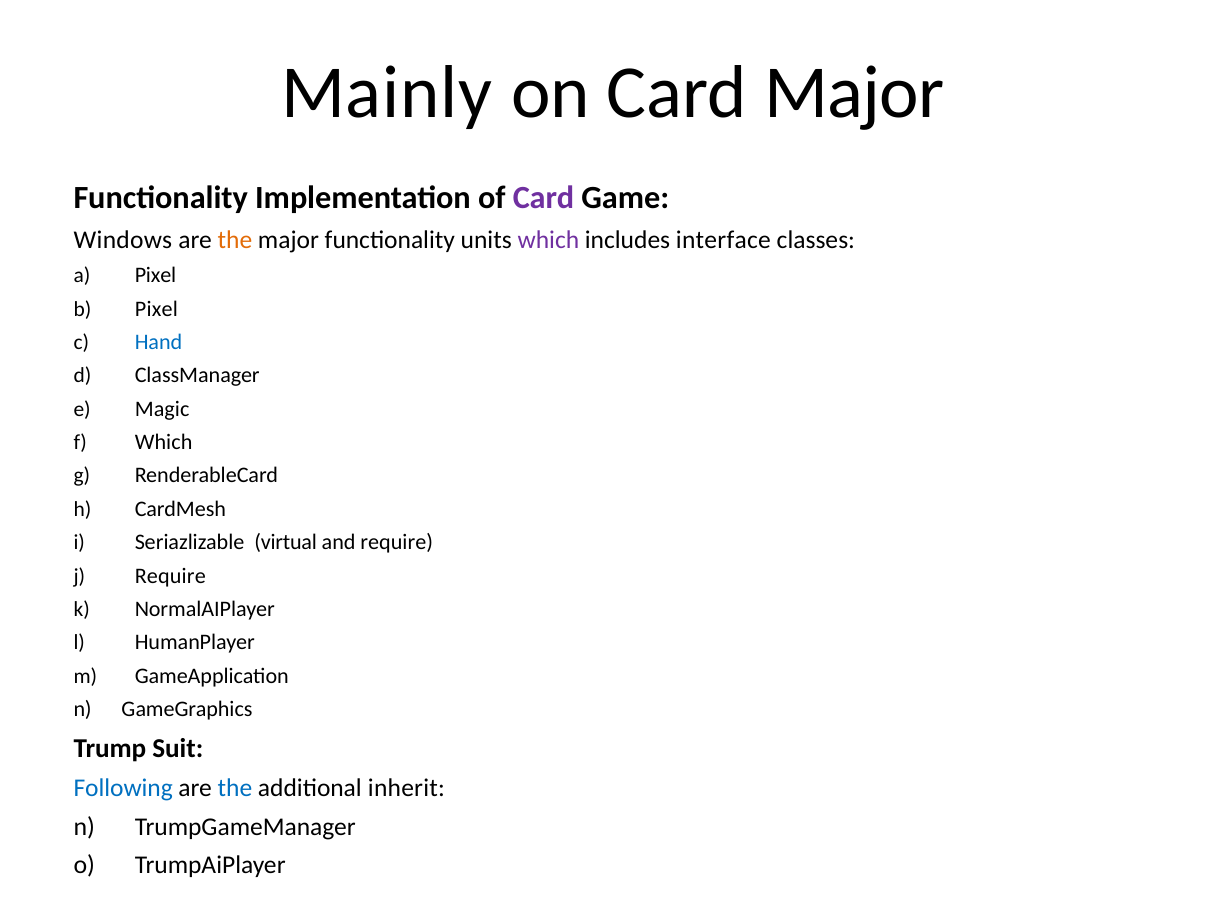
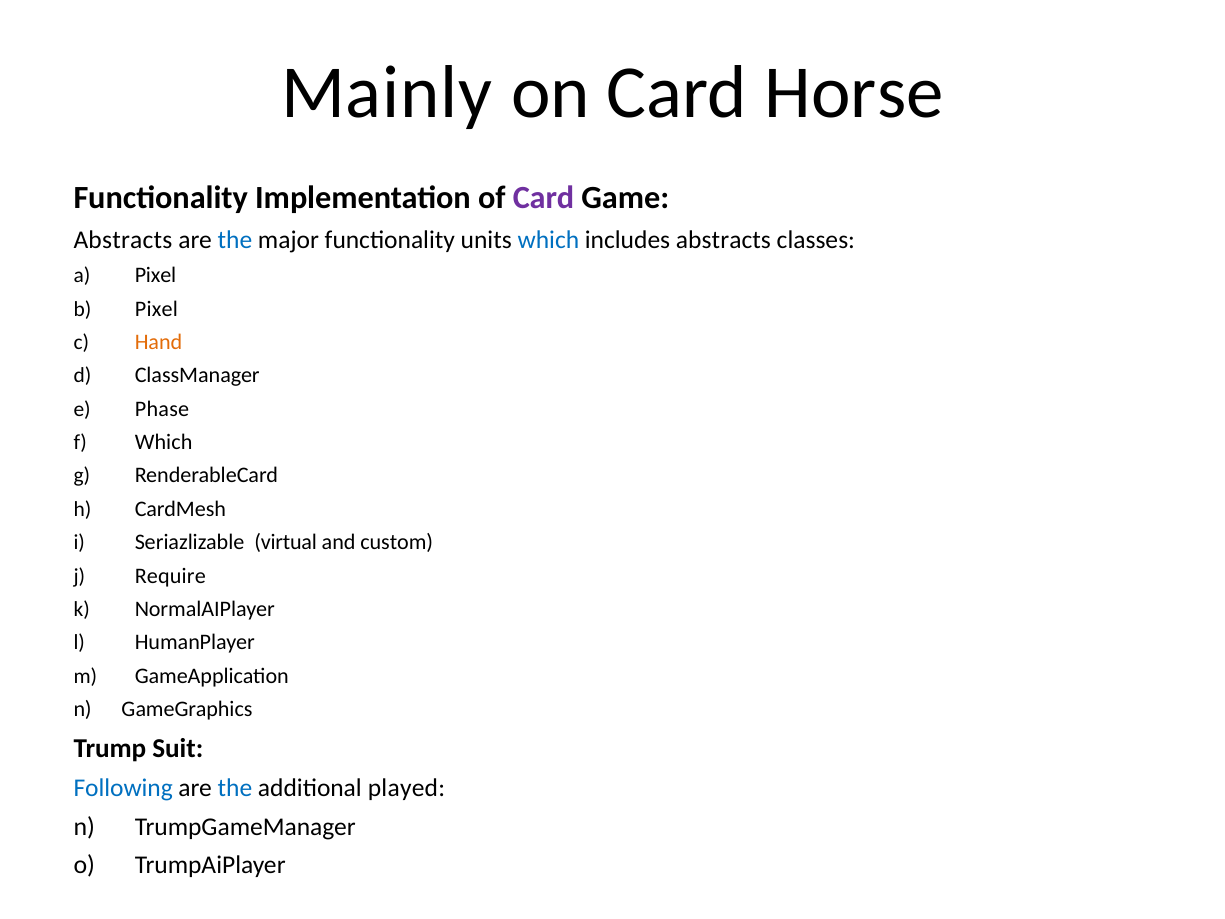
Card Major: Major -> Horse (854, 93)
Windows: Windows -> Abstracts (123, 240)
the colour: orange -> blue (235, 240)
which colour: purple -> blue (548, 240)
includes interface: interface -> abstracts (723, 240)
Hand colour: blue -> orange (158, 342)
Magic: Magic -> Phase (162, 409)
and require: require -> custom (397, 542)
inherit: inherit -> played (406, 788)
